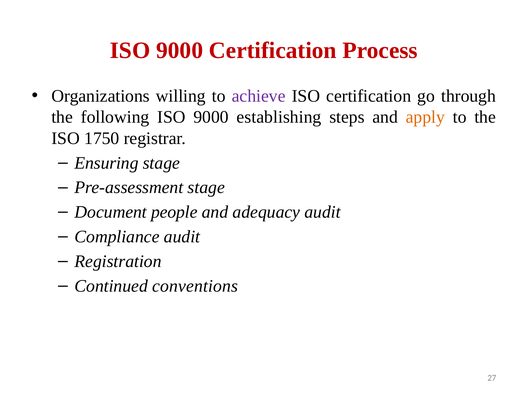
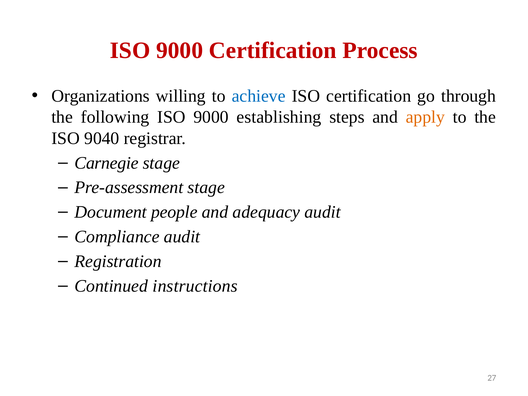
achieve colour: purple -> blue (259, 96)
1750: 1750 -> 9040 (102, 138)
Ensuring: Ensuring -> Carnegie (107, 163)
conventions: conventions -> instructions (195, 286)
